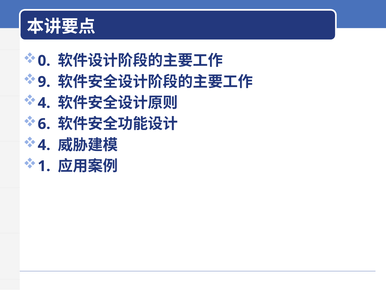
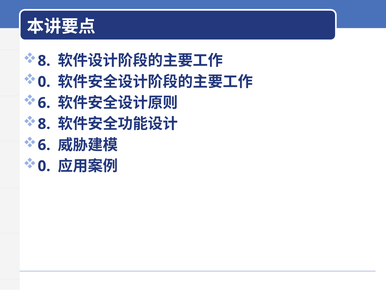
0: 0 -> 8 (44, 61)
9: 9 -> 0 (44, 82)
4: 4 -> 6 (44, 103)
6: 6 -> 8 (44, 124)
4: 4 -> 6 (44, 145)
1: 1 -> 0 (44, 166)
